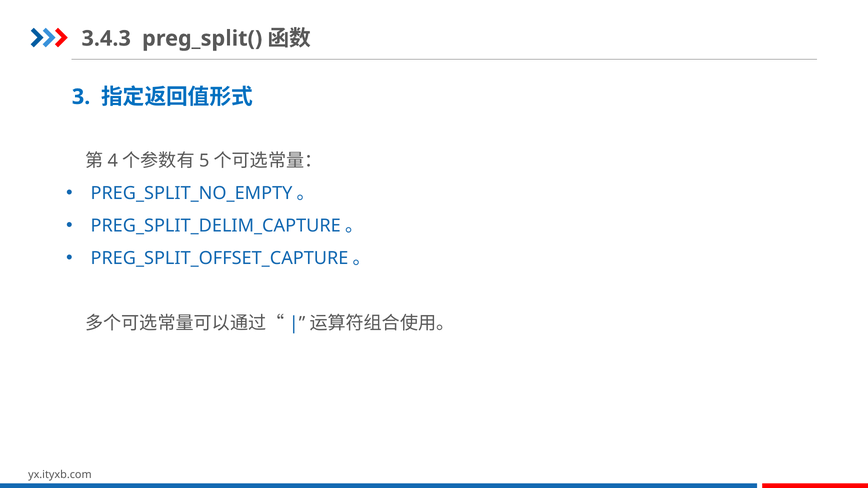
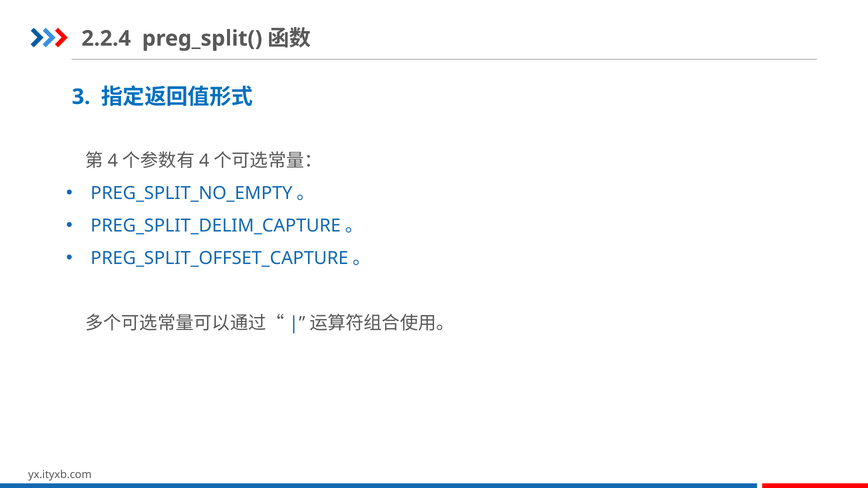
3.4.3: 3.4.3 -> 2.2.4 (106, 39)
5: 5 -> 4 (204, 161)
